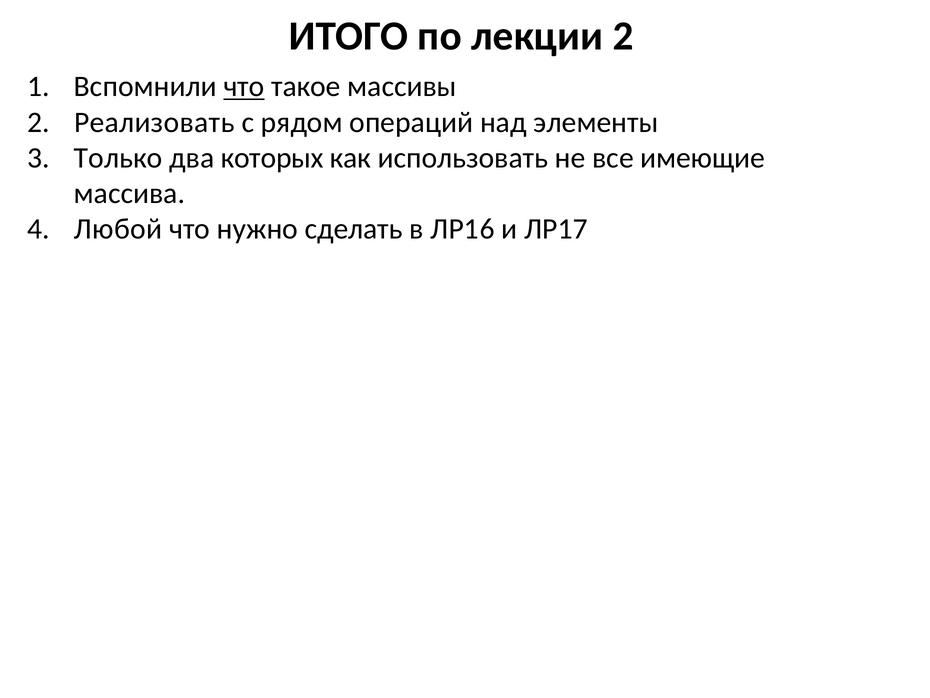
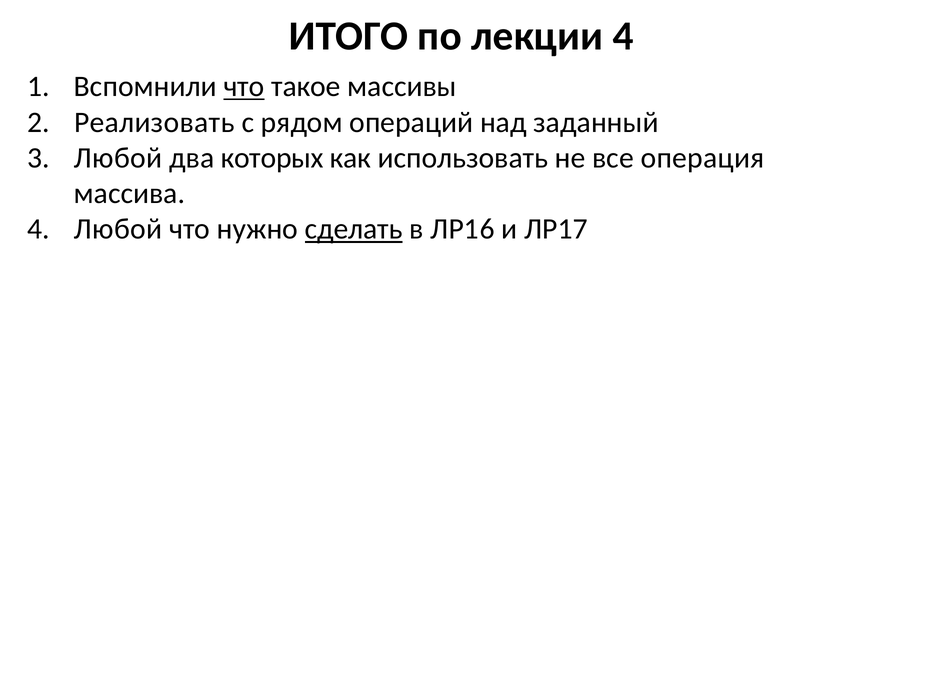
лекции 2: 2 -> 4 (623, 36)
элементы: элементы -> заданный (596, 122)
Только: Только -> Любой (118, 158)
имеющие: имеющие -> операция (703, 158)
сделать underline: none -> present (354, 229)
